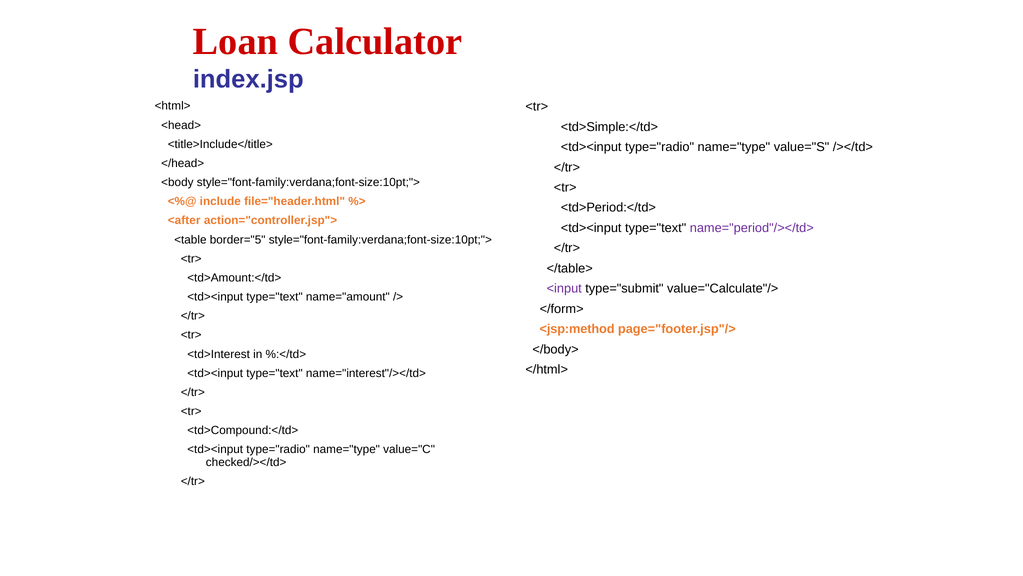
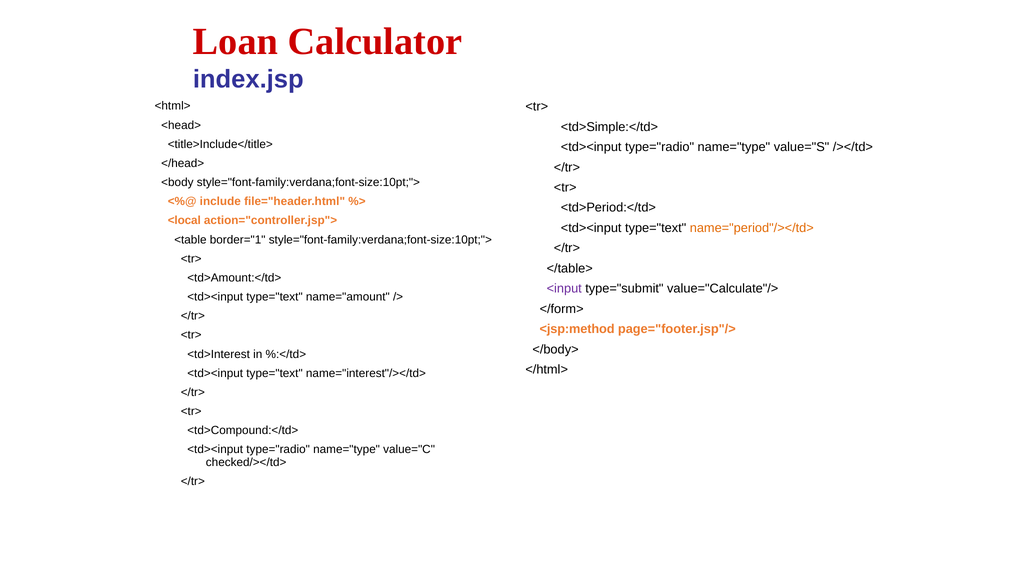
<after: <after -> <local (184, 220)
name="period"/></td> colour: purple -> orange (752, 228)
border="5: border="5 -> border="1 (238, 239)
